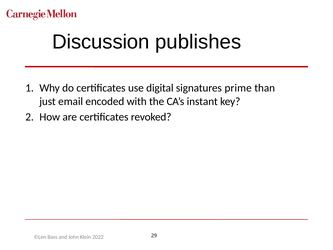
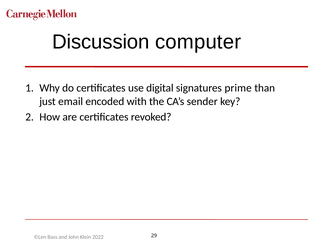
publishes: publishes -> computer (198, 42)
instant: instant -> sender (202, 101)
